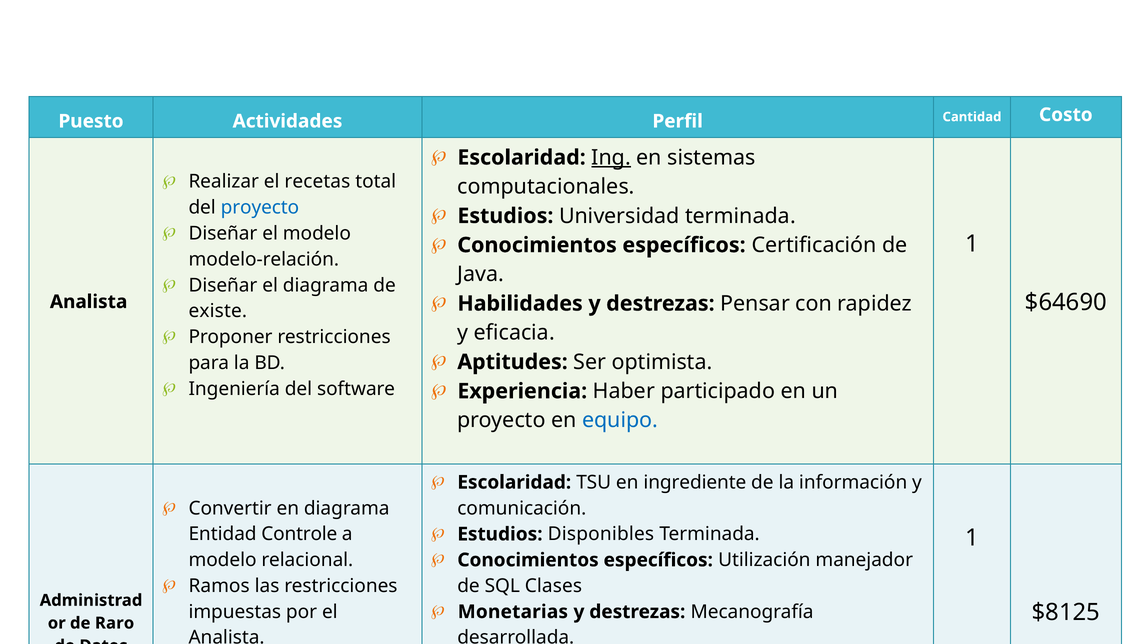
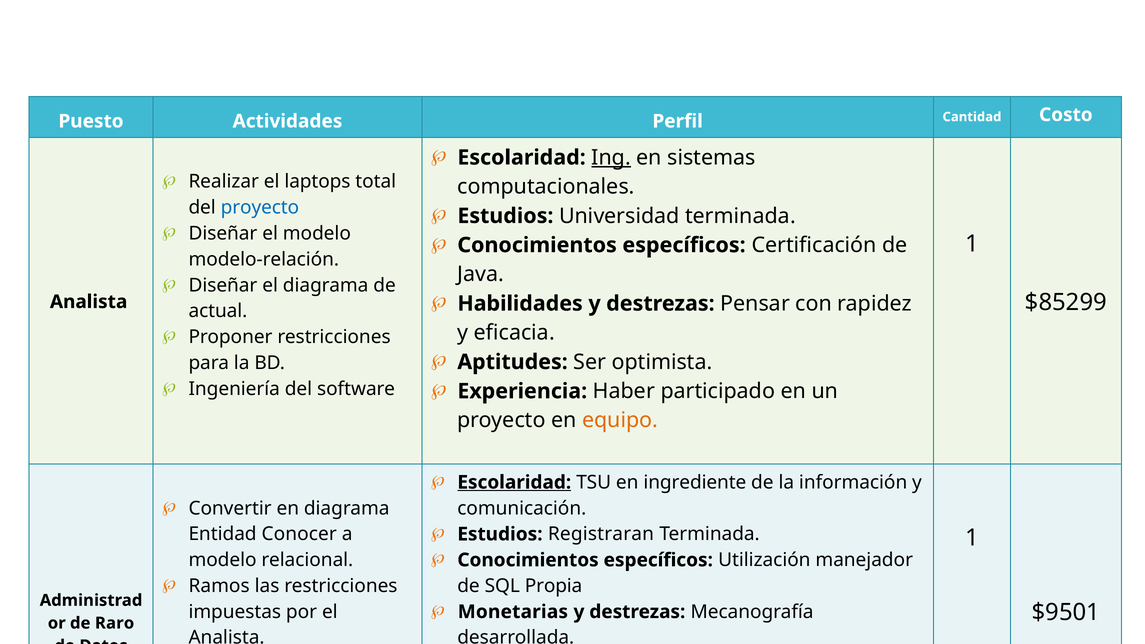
recetas: recetas -> laptops (317, 182)
$64690: $64690 -> $85299 (1066, 302)
existe: existe -> actual (218, 311)
equipo colour: blue -> orange (620, 420)
Escolaridad underline: none -> present (514, 482)
Disponibles: Disponibles -> Registraran (601, 534)
Controle: Controle -> Conocer (299, 534)
Clases: Clases -> Propia (554, 586)
$8125: $8125 -> $9501 (1066, 612)
